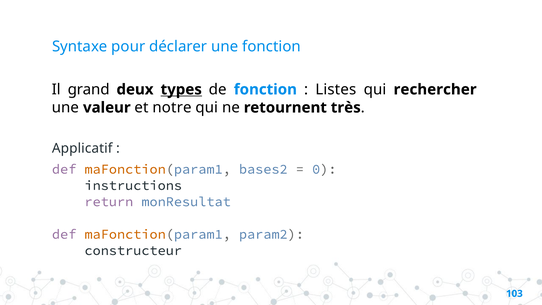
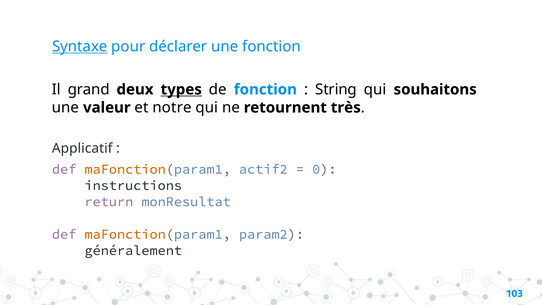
Syntaxe underline: none -> present (80, 46)
Listes: Listes -> String (336, 89)
rechercher: rechercher -> souhaitons (435, 89)
bases2: bases2 -> actif2 (263, 169)
constructeur: constructeur -> généralement (133, 250)
